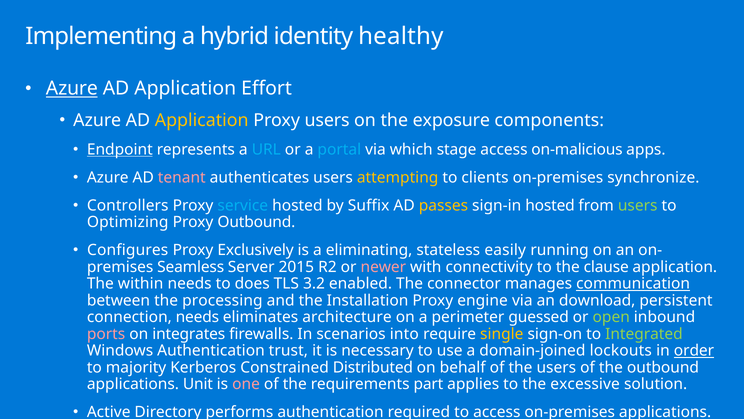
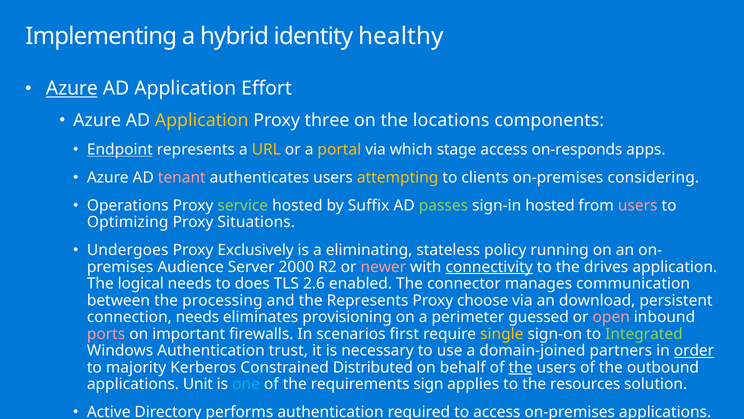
Proxy users: users -> three (327, 120)
exposure: exposure -> locations (451, 120)
URL colour: light blue -> yellow (266, 149)
portal colour: light blue -> yellow (339, 149)
on-malicious: on-malicious -> on-responds (577, 149)
synchronize: synchronize -> considering (653, 177)
Controllers: Controllers -> Operations (128, 205)
service colour: light blue -> light green (243, 205)
passes colour: yellow -> light green (443, 205)
users colour: light green -> pink (638, 205)
Proxy Outbound: Outbound -> Situations (256, 222)
Configures: Configures -> Undergoes (128, 250)
easily: easily -> policy (505, 250)
Seamless: Seamless -> Audience (191, 267)
2015: 2015 -> 2000 (296, 267)
connectivity underline: none -> present (489, 267)
clause: clause -> drives (606, 267)
within: within -> logical (141, 283)
3.2: 3.2 -> 2.6 (314, 283)
communication underline: present -> none (633, 283)
the Installation: Installation -> Represents (368, 300)
engine: engine -> choose (483, 300)
architecture: architecture -> provisioning (347, 317)
open colour: light green -> pink (611, 317)
integrates: integrates -> important (189, 334)
into: into -> first (404, 334)
lockouts: lockouts -> partners (621, 350)
the underline: none -> present (520, 367)
one colour: pink -> light blue (246, 384)
part: part -> sign (428, 384)
excessive: excessive -> resources (585, 384)
